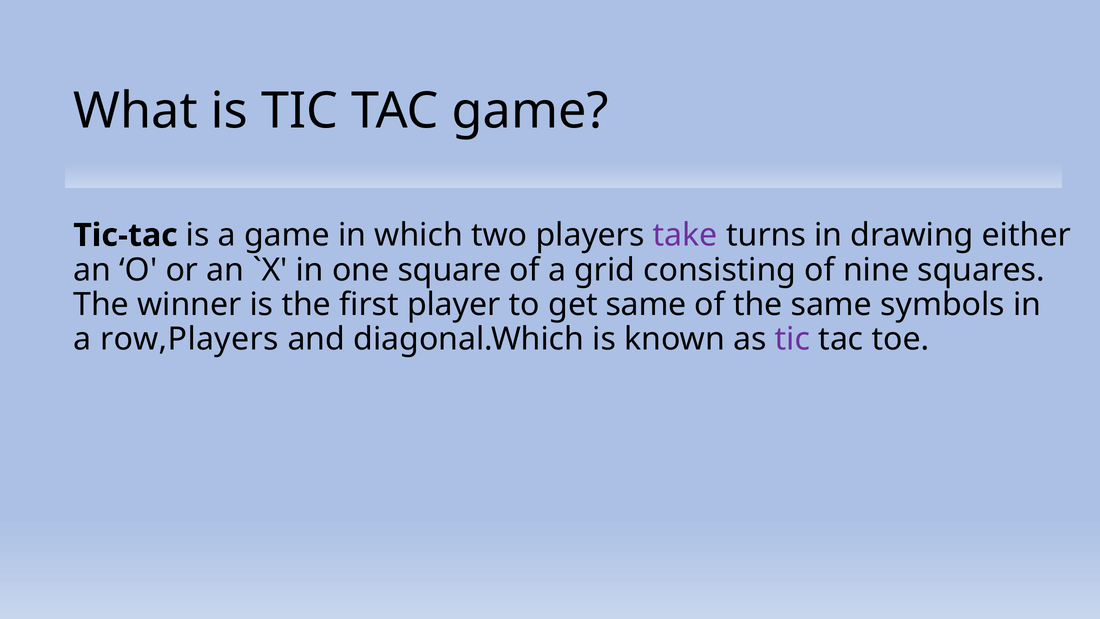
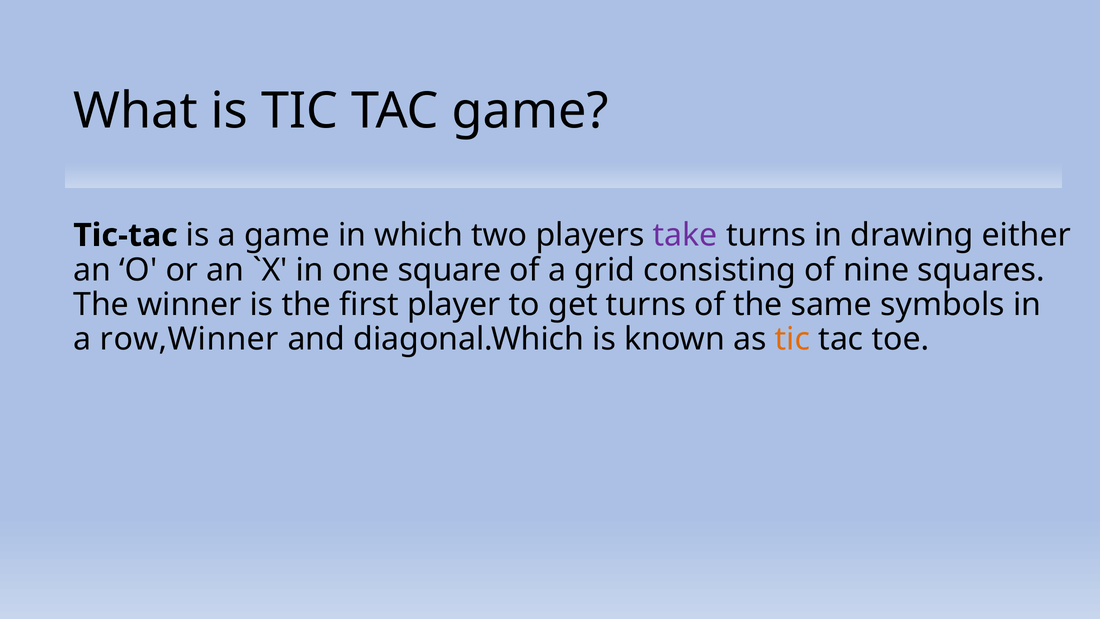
get same: same -> turns (646, 304)
row,Players: row,Players -> row,Winner (189, 339)
tic colour: purple -> orange (793, 339)
